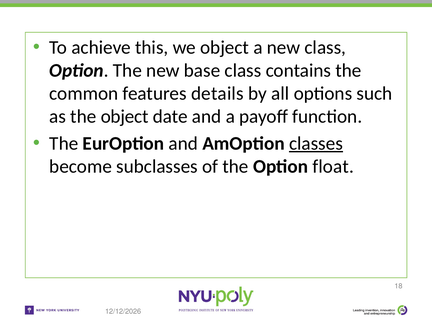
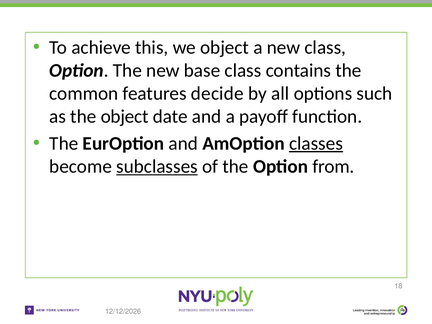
details: details -> decide (217, 94)
subclasses underline: none -> present (157, 166)
float: float -> from (333, 166)
